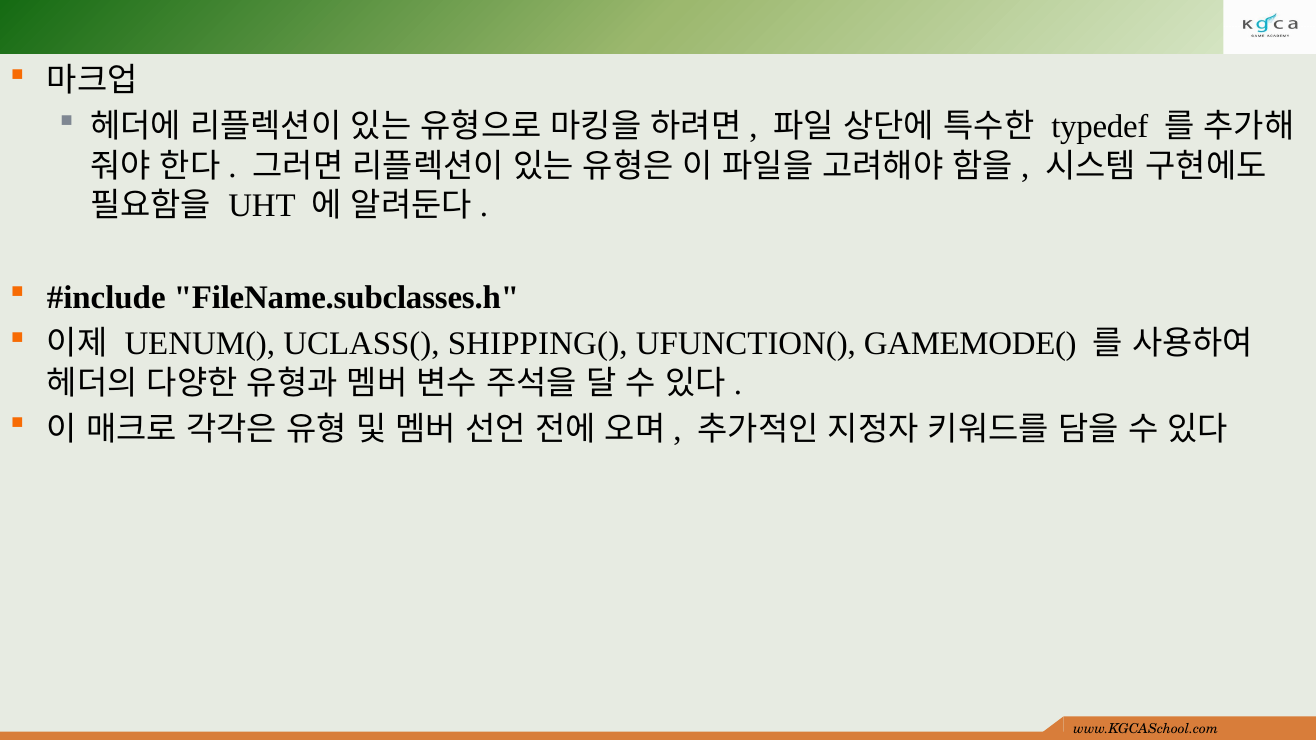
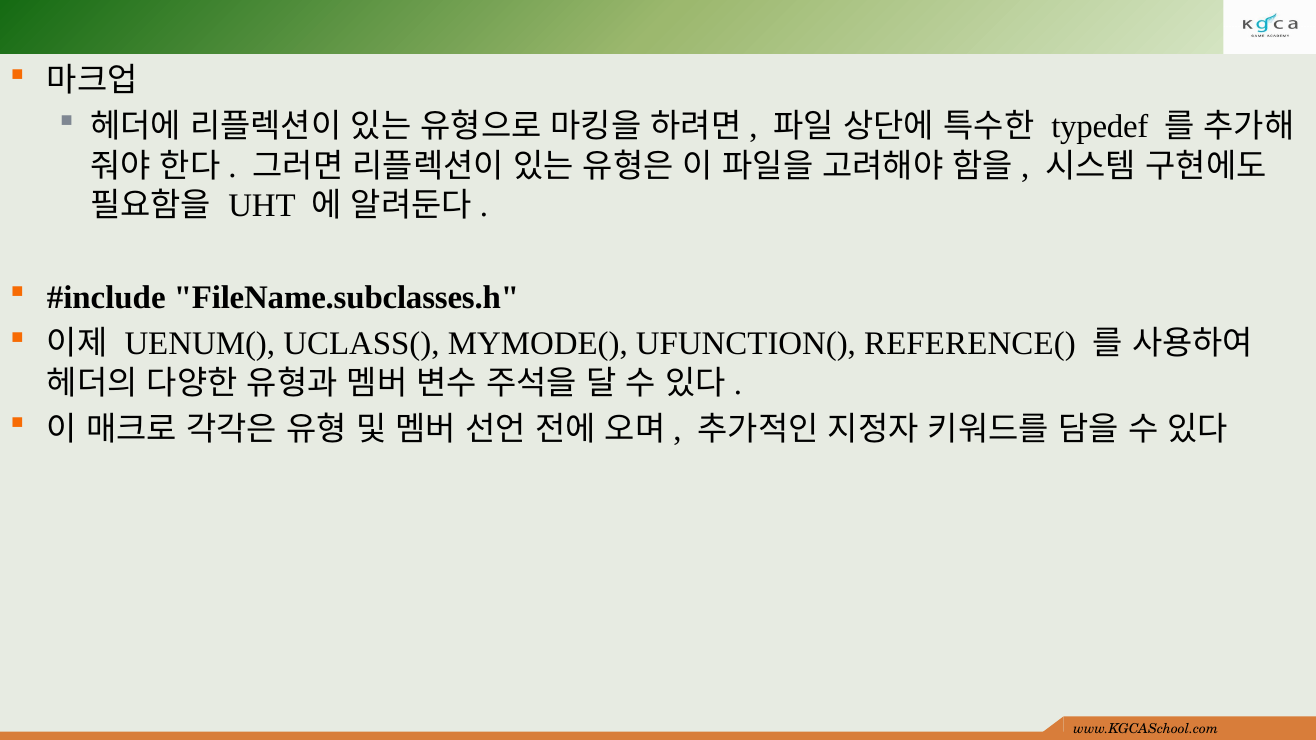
SHIPPING(: SHIPPING( -> MYMODE( (538, 344)
GAMEMODE(: GAMEMODE( -> REFERENCE( (970, 344)
